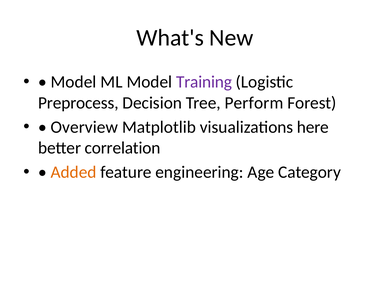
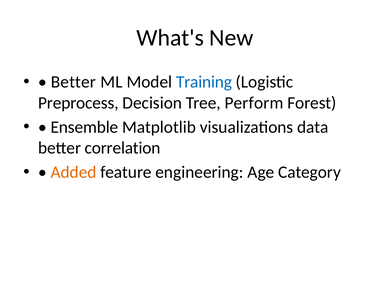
Model: Model -> Better (73, 82)
Training colour: purple -> blue (204, 82)
Overview: Overview -> Ensemble (84, 127)
here: here -> data (313, 127)
